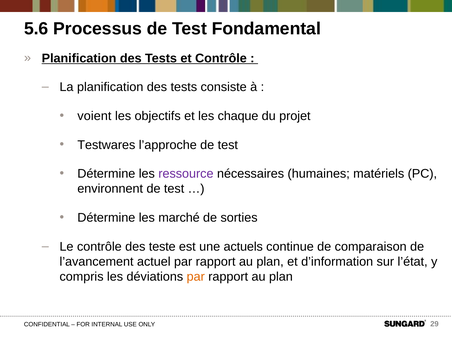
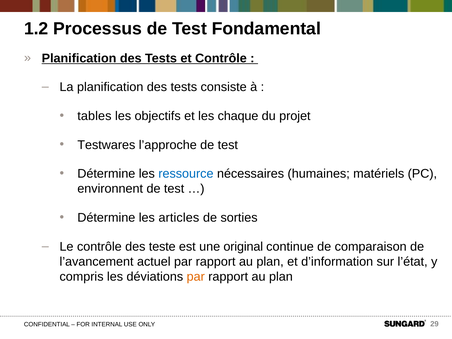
5.6: 5.6 -> 1.2 (36, 29)
voient: voient -> tables (94, 116)
ressource colour: purple -> blue (186, 174)
marché: marché -> articles (179, 218)
actuels: actuels -> original (243, 247)
